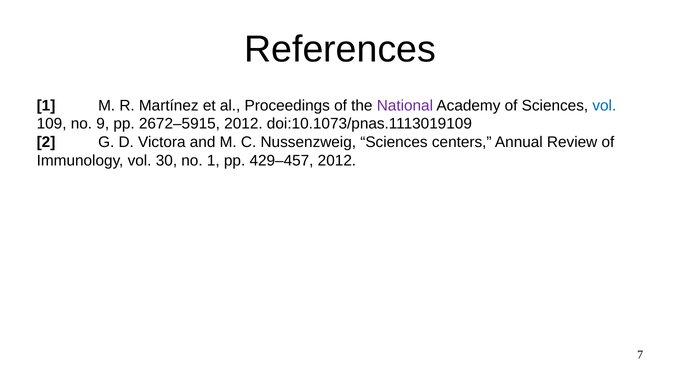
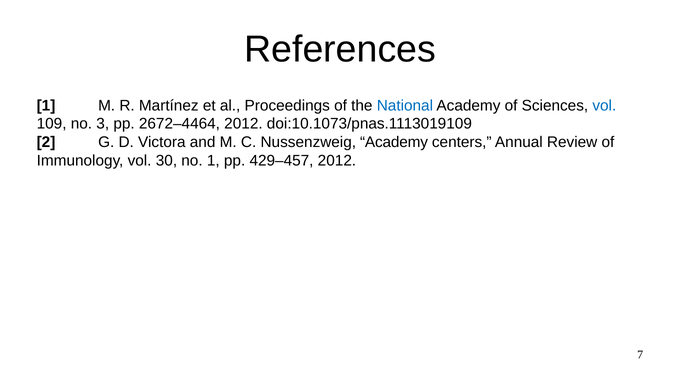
National colour: purple -> blue (405, 105)
9: 9 -> 3 (103, 124)
2672–5915: 2672–5915 -> 2672–4464 (179, 124)
Nussenzweig Sciences: Sciences -> Academy (394, 142)
